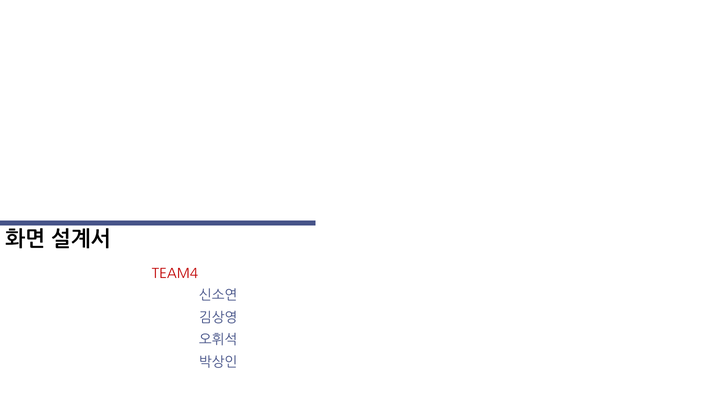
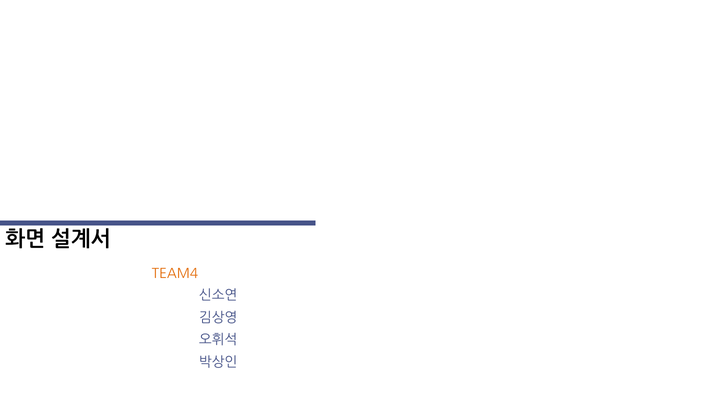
TEAM4 colour: red -> orange (175, 274)
